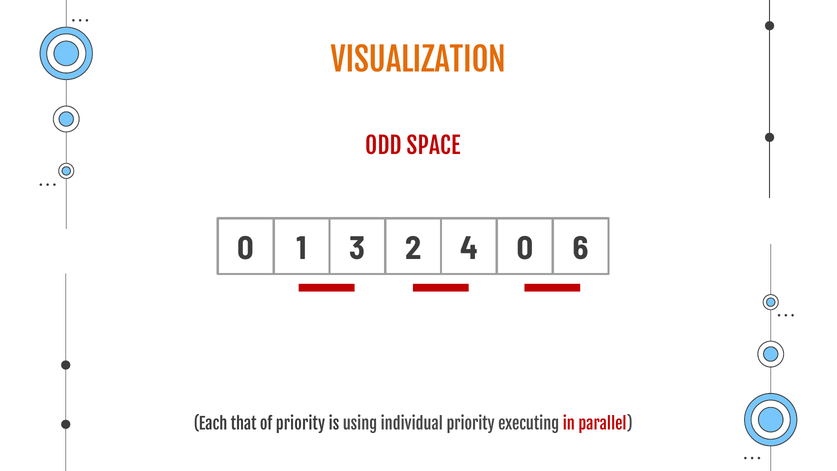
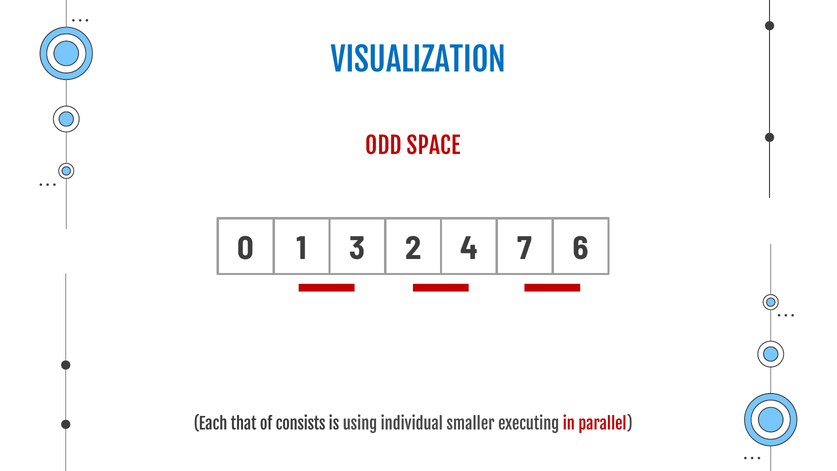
VISUALIZATION colour: orange -> blue (419, 61)
4 0: 0 -> 7 (525, 248)
of priority: priority -> consists (301, 424)
individual priority: priority -> smaller (470, 424)
